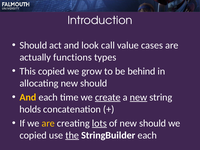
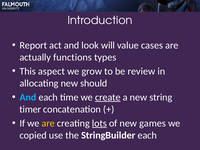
Should: Should -> Report (33, 45)
call: call -> will (108, 45)
This copied: copied -> aspect (51, 71)
behind: behind -> review (141, 71)
And colour: yellow -> light blue (28, 97)
new underline: present -> none (138, 97)
holds: holds -> timer (30, 109)
of new should: should -> games (153, 123)
the underline: present -> none (72, 135)
